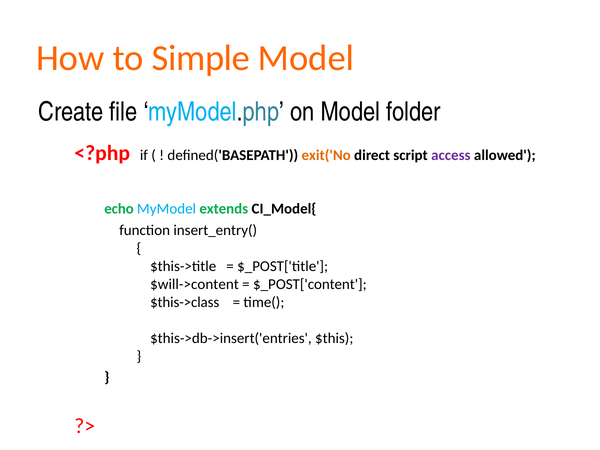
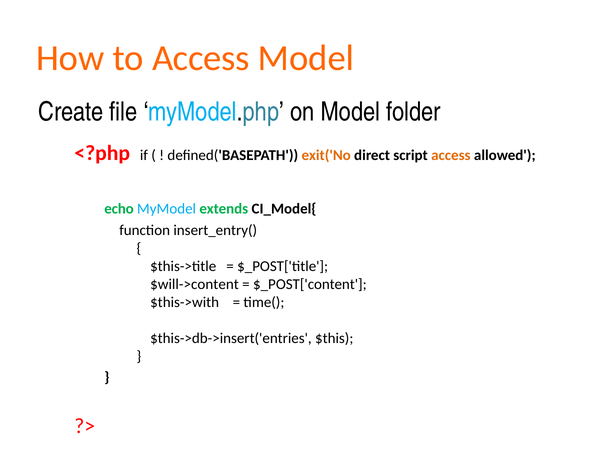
to Simple: Simple -> Access (201, 58)
access colour: purple -> orange (451, 155)
$this->class: $this->class -> $this->with (185, 302)
